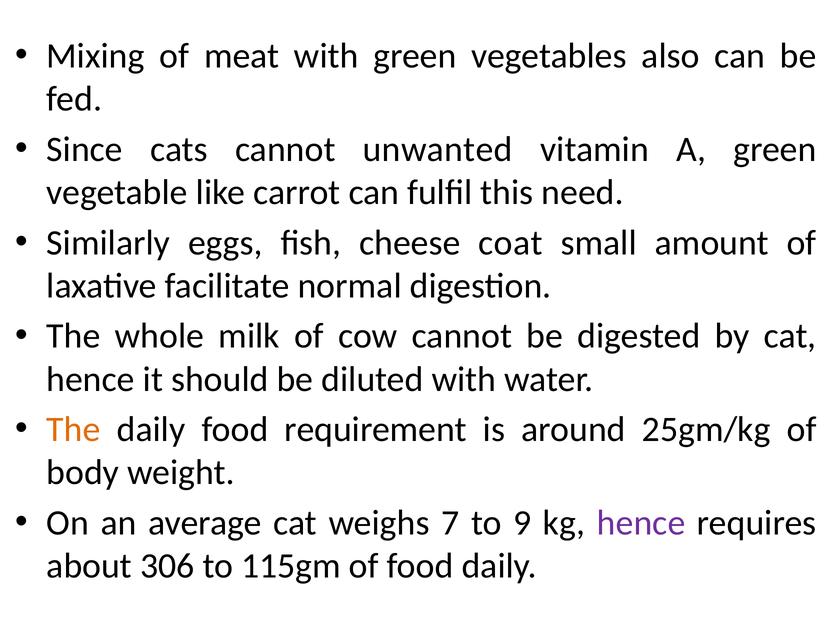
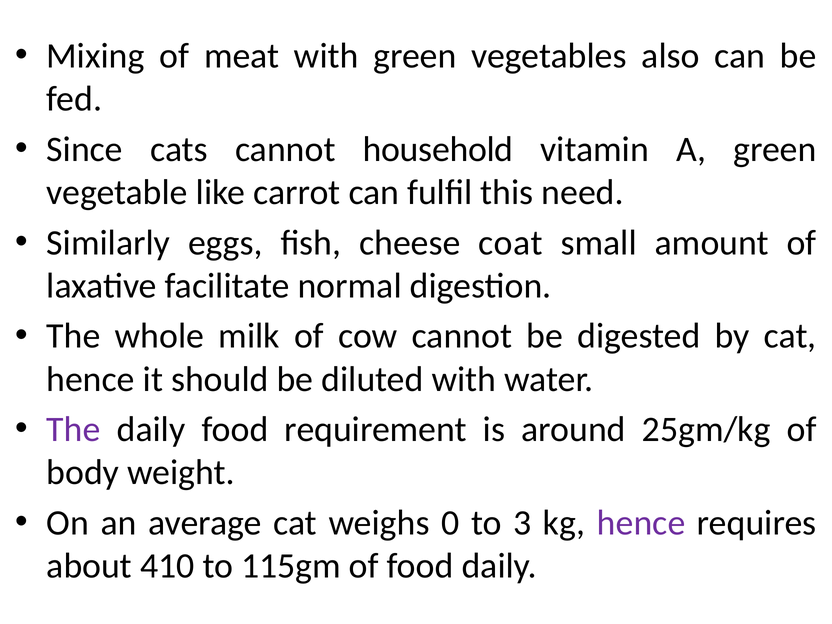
unwanted: unwanted -> household (438, 149)
The colour: orange -> purple (73, 430)
7: 7 -> 0 (450, 523)
9: 9 -> 3 (522, 523)
306: 306 -> 410 (167, 566)
